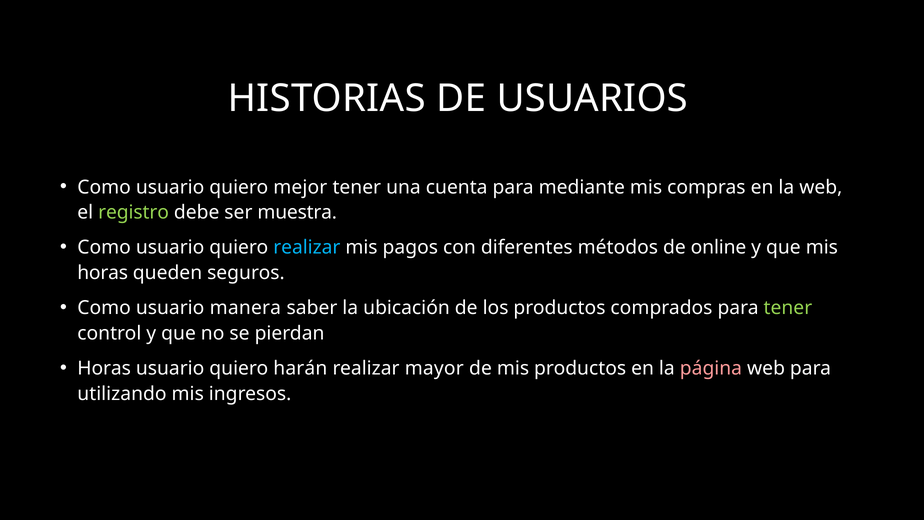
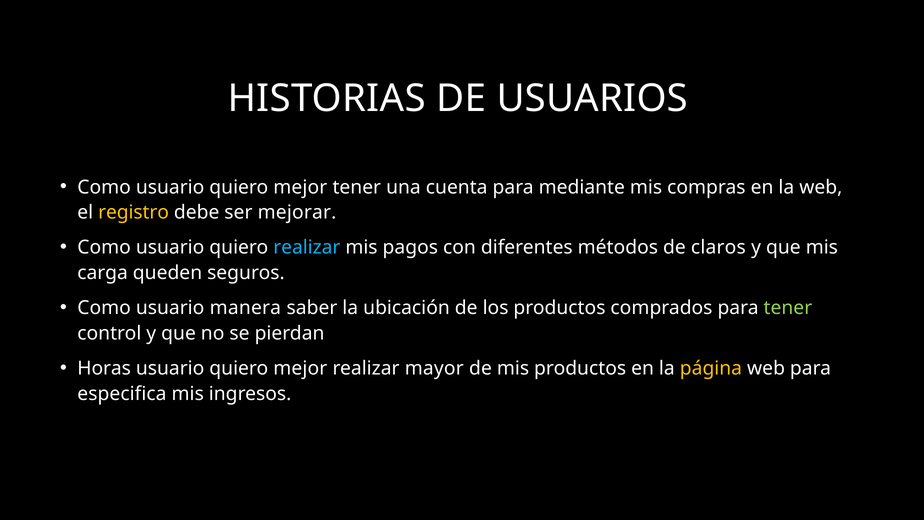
registro colour: light green -> yellow (134, 212)
muestra: muestra -> mejorar (297, 212)
online: online -> claros (718, 247)
horas: horas -> carga (103, 273)
harán: harán -> mejor (300, 368)
página colour: pink -> yellow (711, 368)
utilizando: utilizando -> especifica (122, 394)
